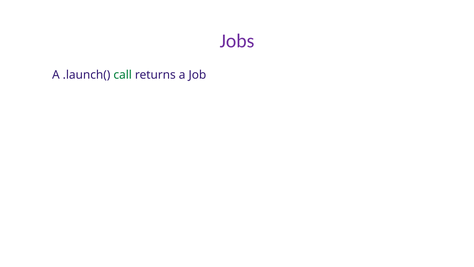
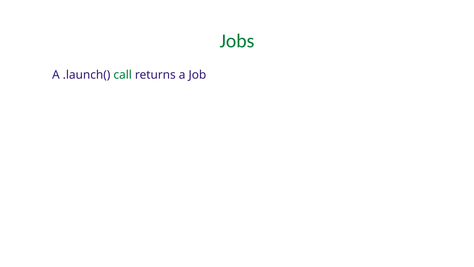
Jobs colour: purple -> green (237, 41)
